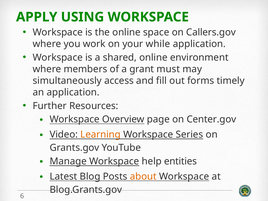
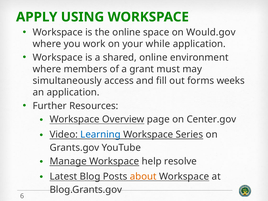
Callers.gov: Callers.gov -> Would.gov (211, 32)
timely: timely -> weeks (231, 81)
Learning colour: orange -> blue (101, 135)
entities: entities -> resolve (181, 161)
